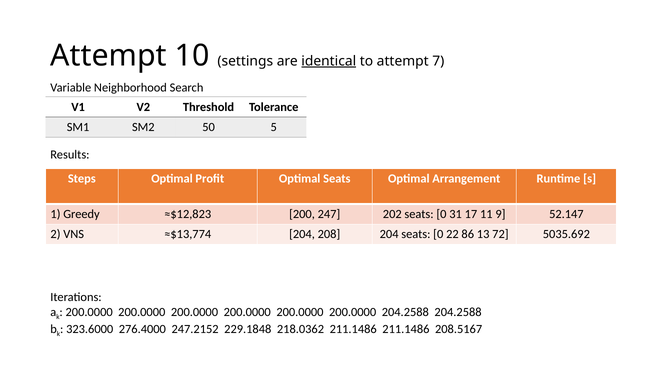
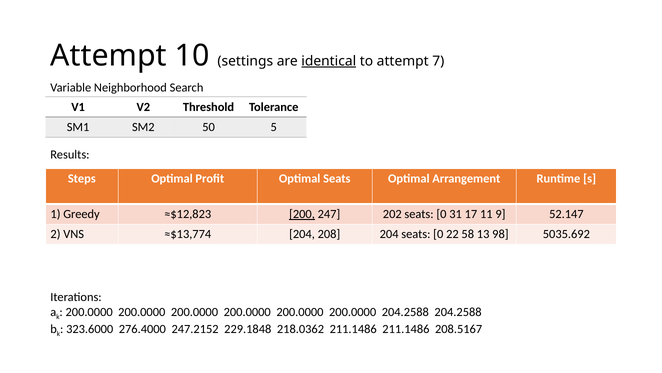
200 underline: none -> present (302, 214)
86: 86 -> 58 (468, 234)
72: 72 -> 98 (500, 234)
